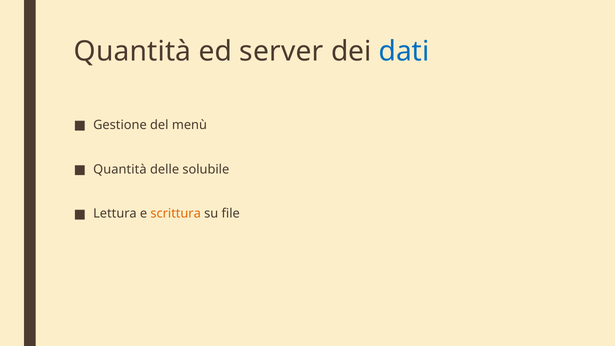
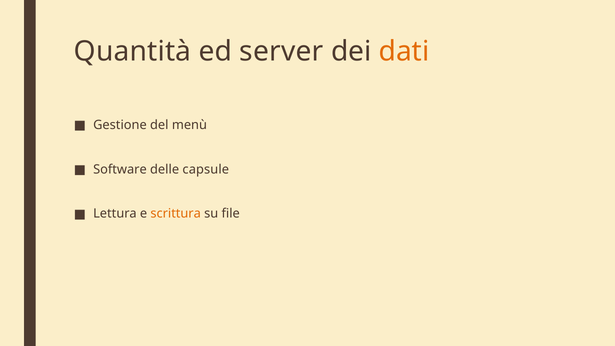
dati colour: blue -> orange (404, 52)
Quantità: Quantità -> Software (120, 169)
solubile: solubile -> capsule (206, 169)
